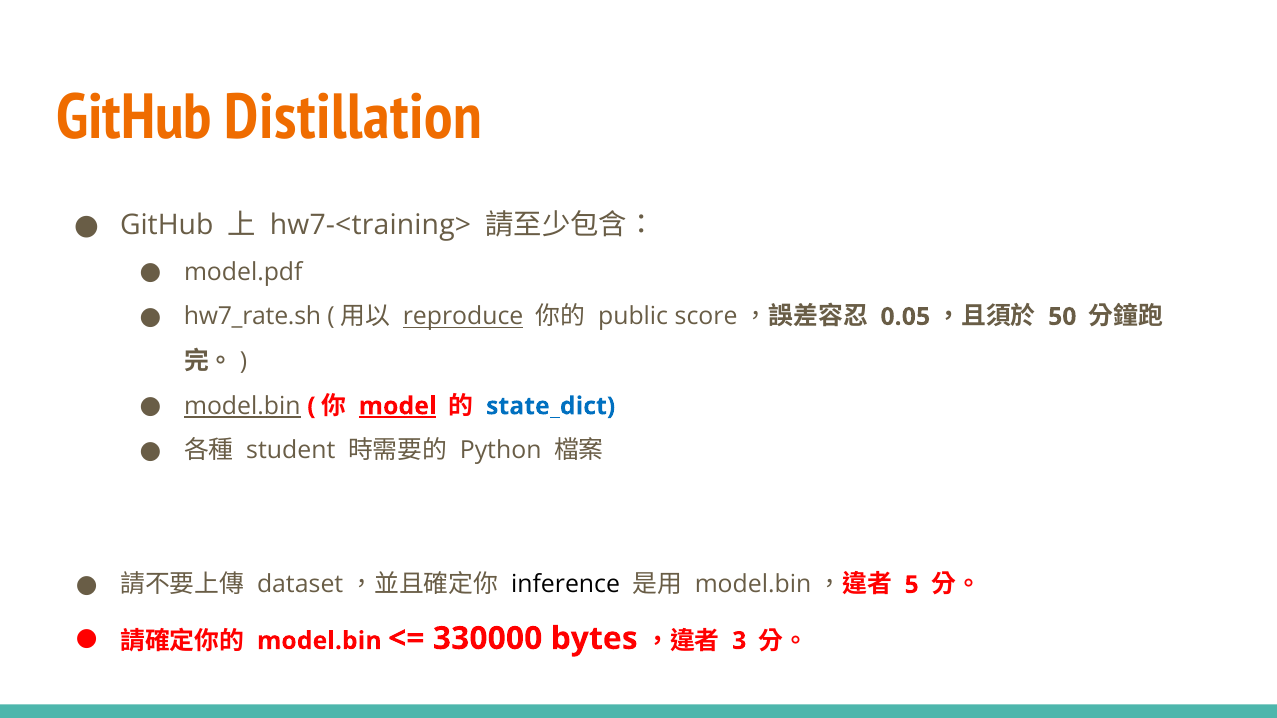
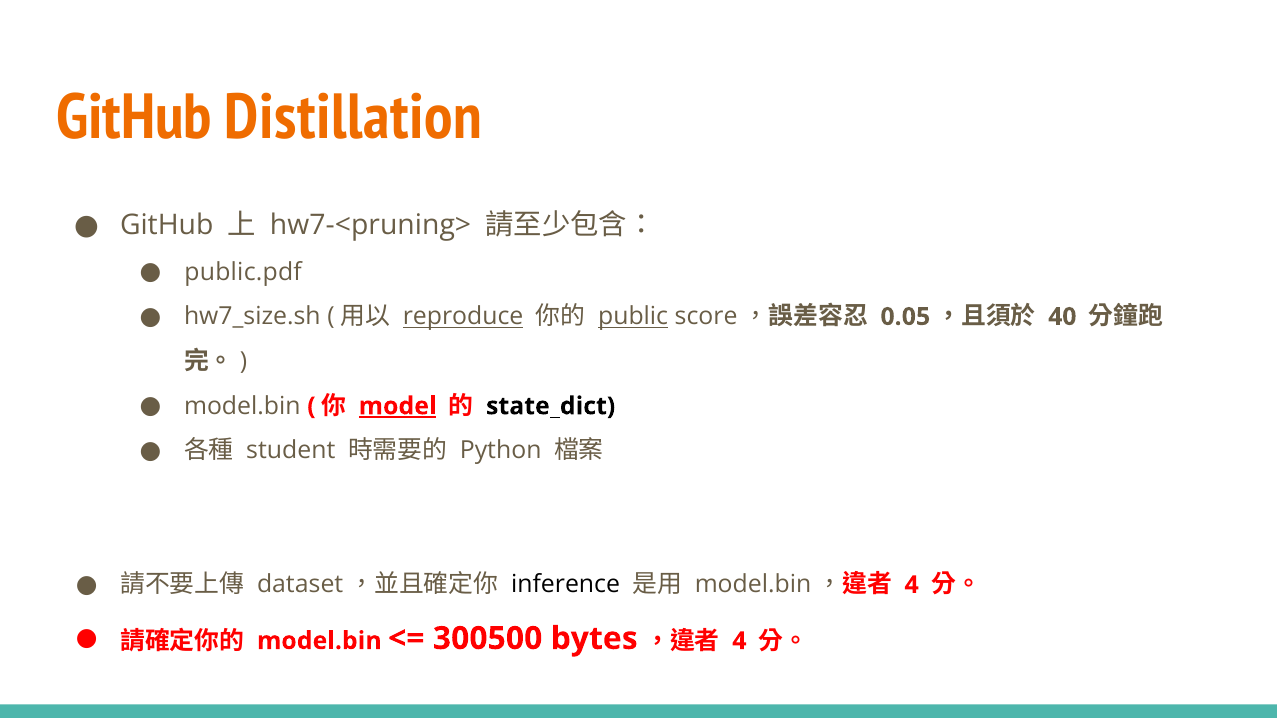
hw7-<training>: hw7-<training> -> hw7-<pruning> (371, 226)
model.pdf: model.pdf -> public.pdf (243, 272)
hw7_rate.sh: hw7_rate.sh -> hw7_size.sh (252, 317)
public underline: none -> present (633, 317)
50: 50 -> 40 (1062, 317)
model.bin underline: present -> none (242, 406)
state_dict colour: blue -> black (551, 406)
5: 5 -> 4 (912, 585)
330000: 330000 -> 300500 (488, 639)
3: 3 -> 4 (739, 641)
